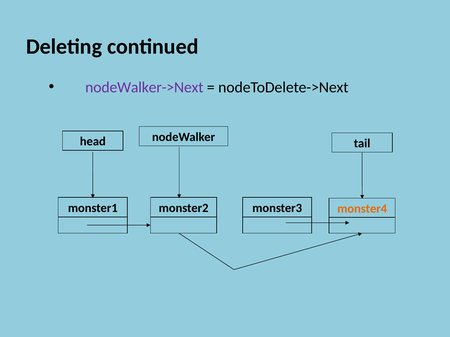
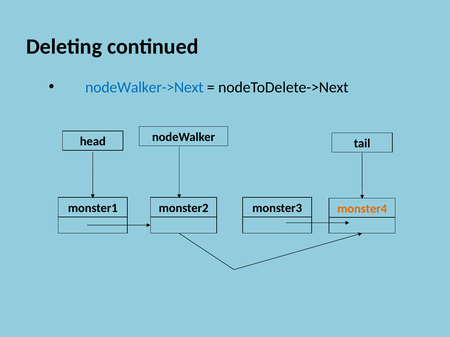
nodeWalker->Next colour: purple -> blue (144, 87)
